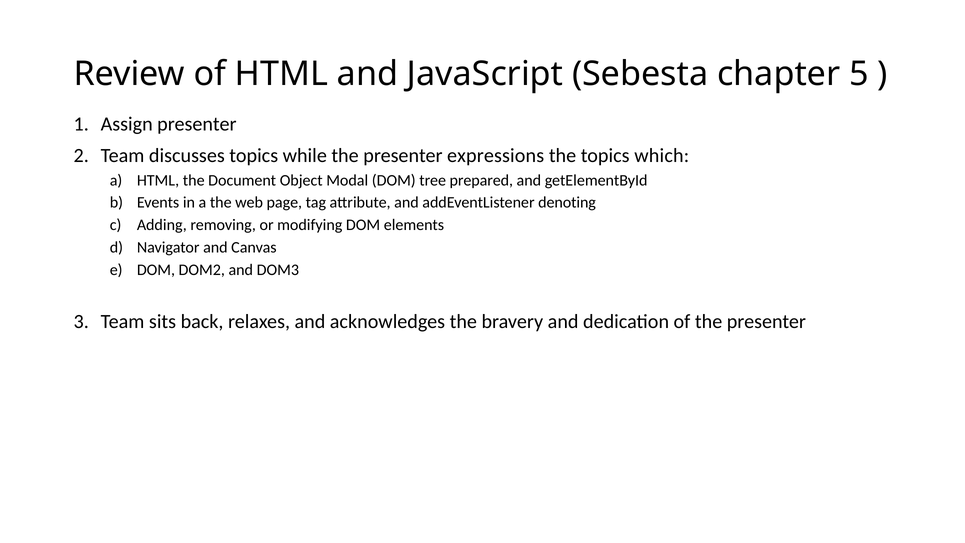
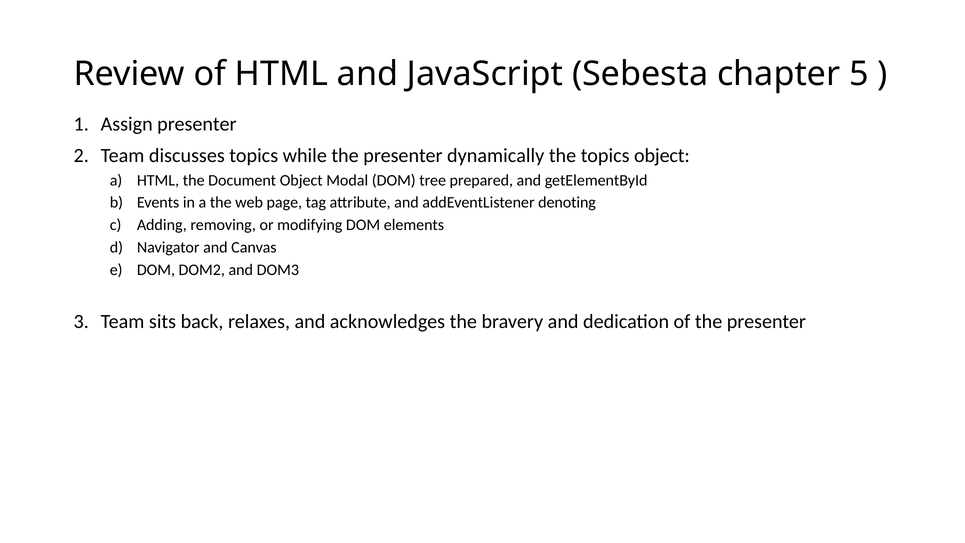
expressions: expressions -> dynamically (496, 156)
topics which: which -> object (662, 156)
